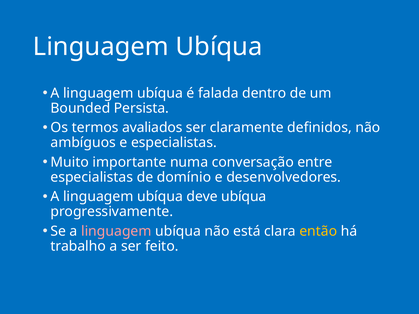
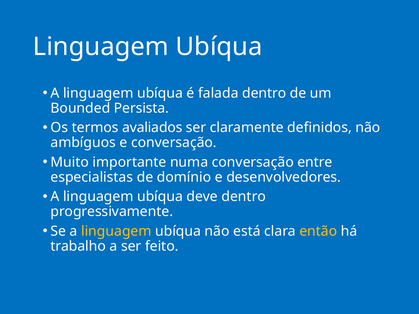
e especialistas: especialistas -> conversação (174, 143)
deve ubíqua: ubíqua -> dentro (244, 197)
linguagem colour: pink -> yellow (116, 231)
